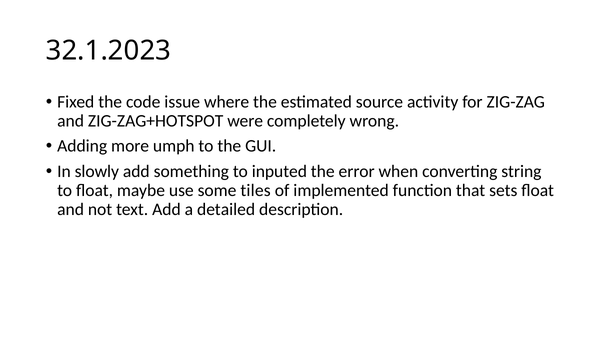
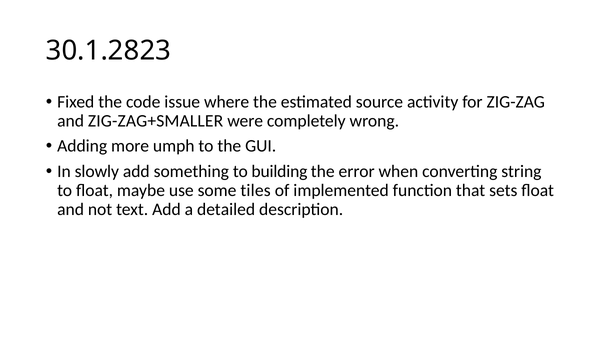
32.1.2023: 32.1.2023 -> 30.1.2823 (108, 51)
ZIG-ZAG+HOTSPOT: ZIG-ZAG+HOTSPOT -> ZIG-ZAG+SMALLER (156, 121)
inputed: inputed -> building (279, 171)
